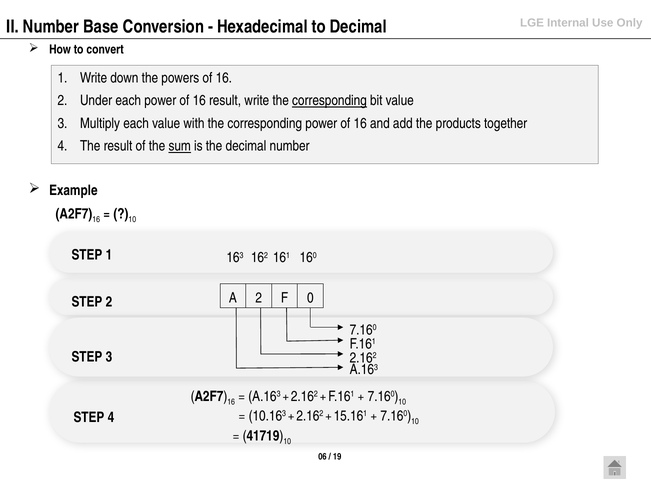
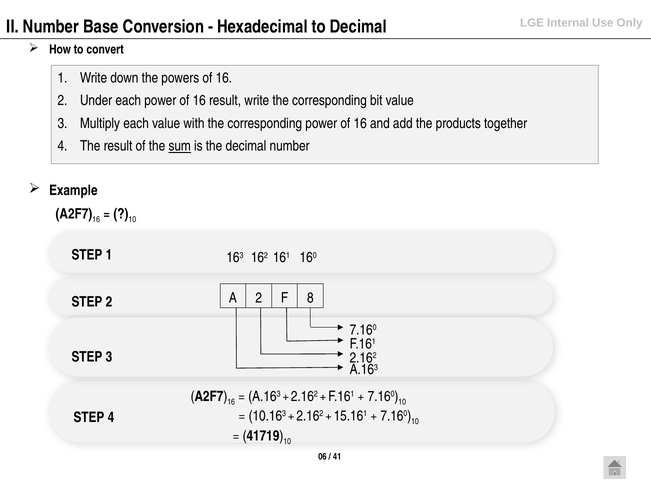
corresponding underline: present -> none (329, 101)
0: 0 -> 8 (310, 298)
19: 19 -> 41 (337, 457)
